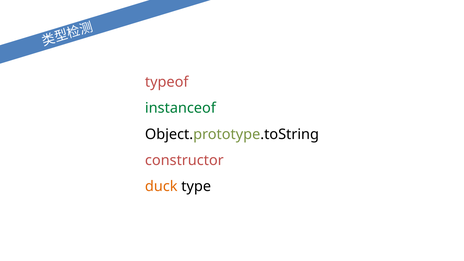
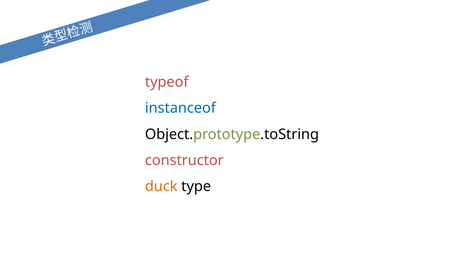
instanceof colour: green -> blue (180, 108)
